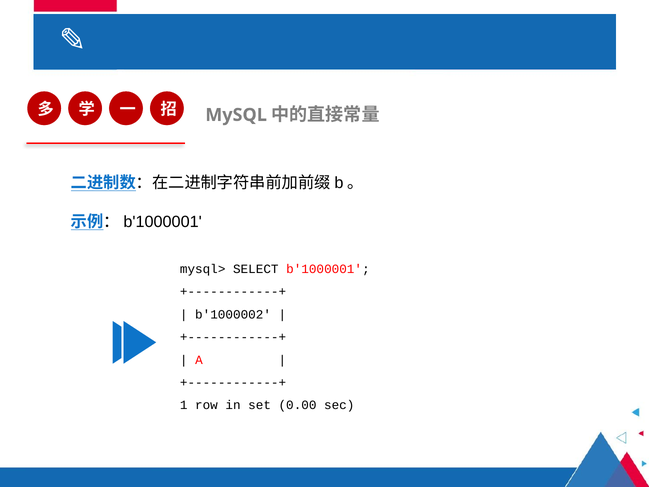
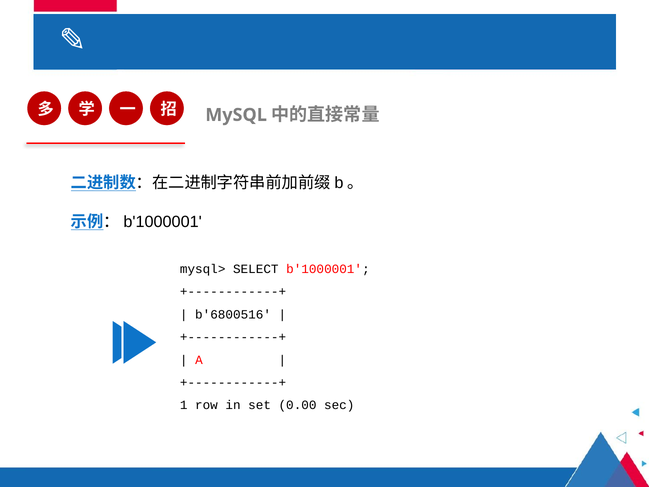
b'1000002: b'1000002 -> b'6800516 (233, 314)
